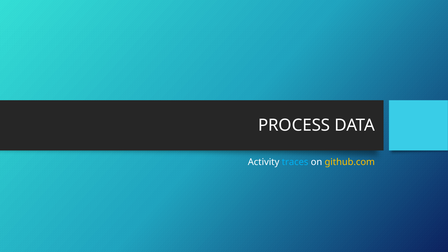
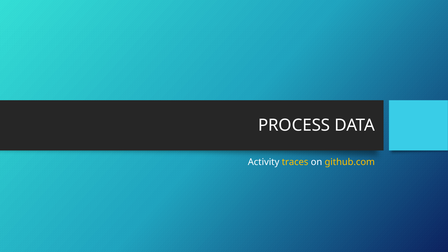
traces colour: light blue -> yellow (295, 162)
